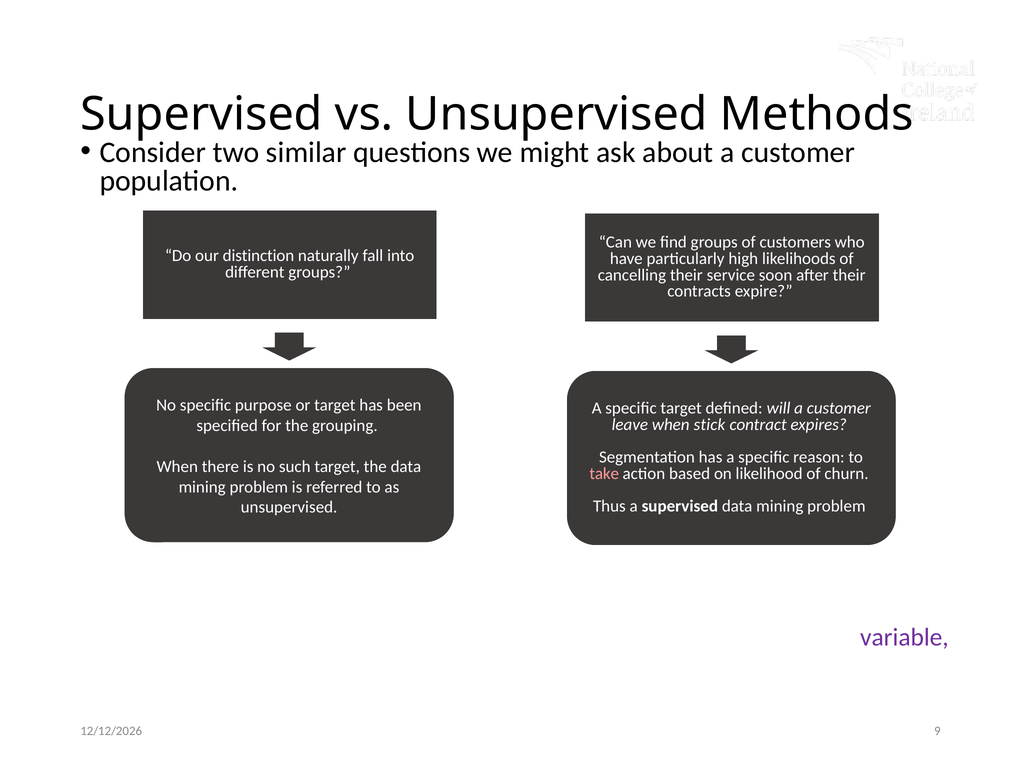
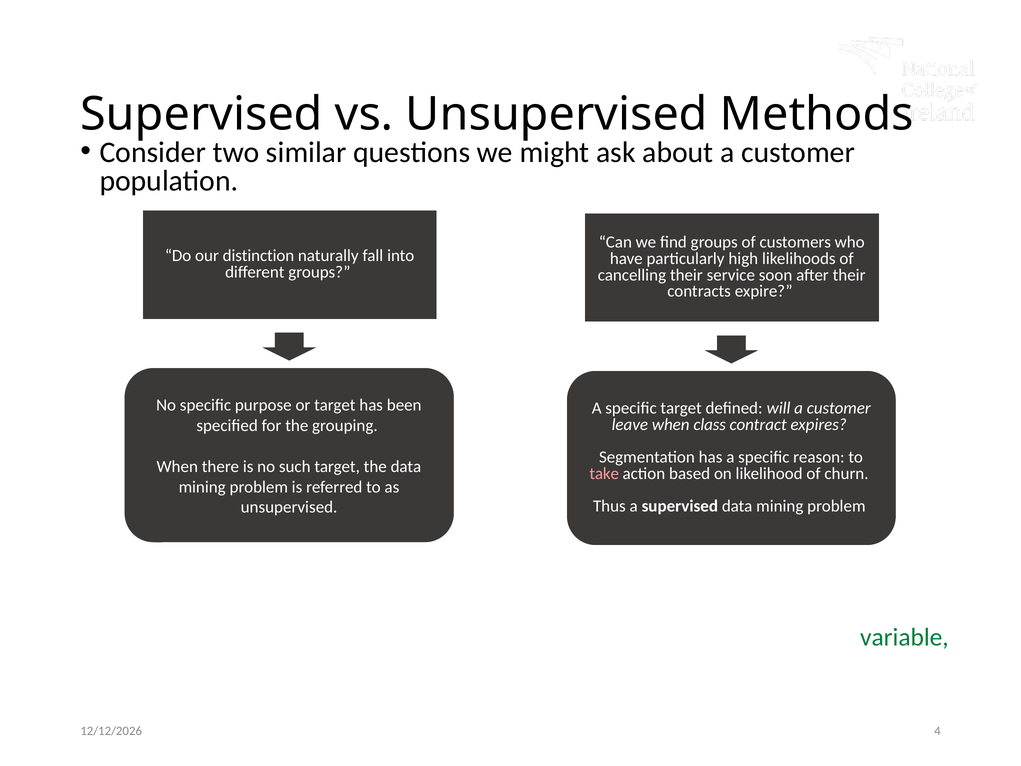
stick: stick -> class (710, 424)
variable colour: purple -> green (904, 637)
9: 9 -> 4 (937, 731)
